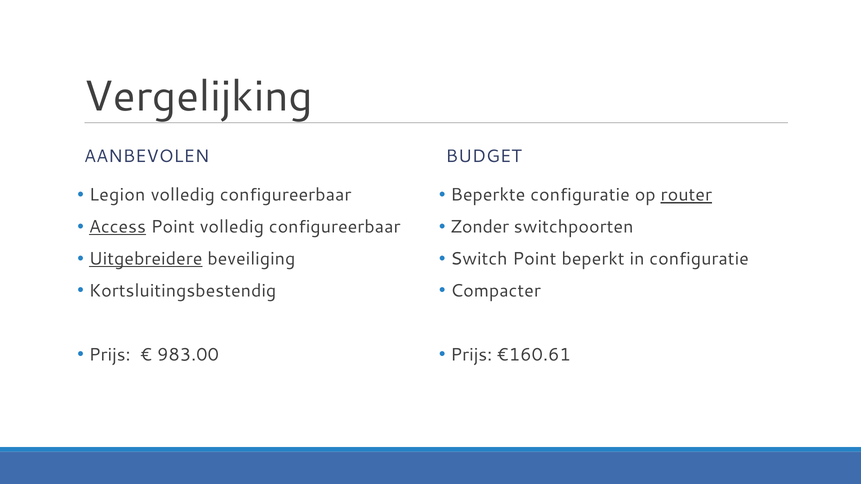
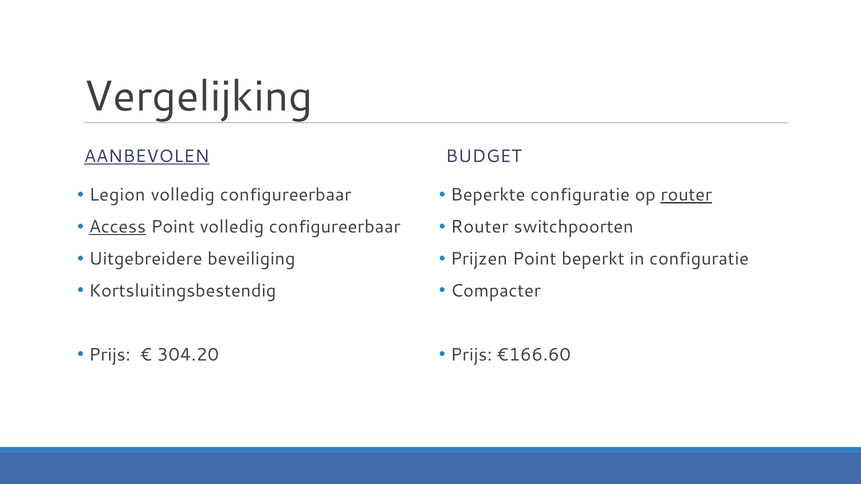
AANBEVOLEN underline: none -> present (147, 156)
Zonder: Zonder -> Router (480, 227)
Uitgebreidere underline: present -> none (146, 259)
Switch: Switch -> Prijzen (479, 259)
983.00: 983.00 -> 304.20 (188, 355)
€160.61: €160.61 -> €166.60 (534, 355)
